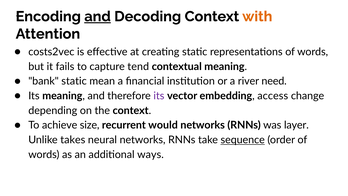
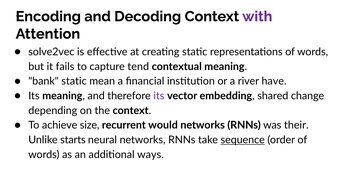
and underline: present -> none (98, 16)
with colour: orange -> purple (257, 16)
costs2vec: costs2vec -> solve2vec (51, 52)
need: need -> have (274, 81)
access: access -> shared (273, 96)
layer: layer -> their (296, 125)
takes: takes -> starts (73, 140)
